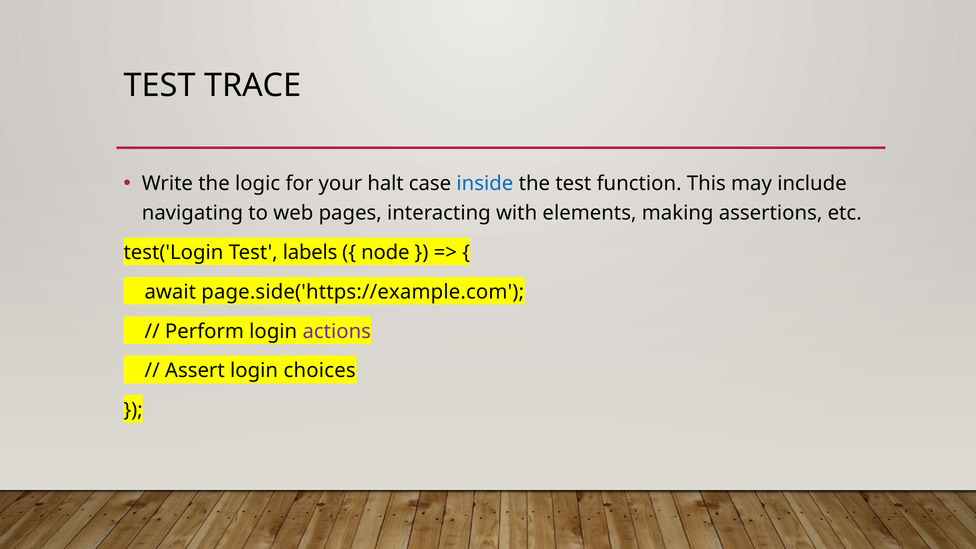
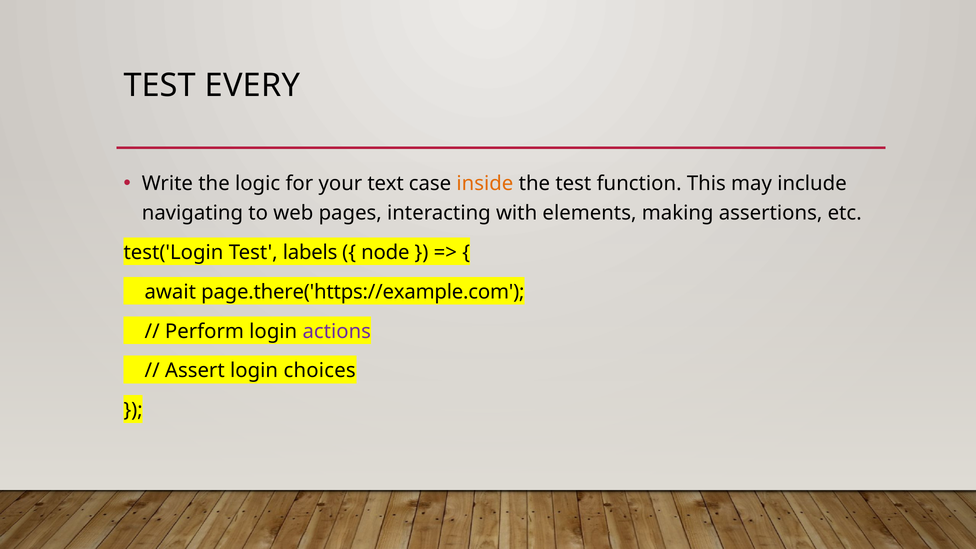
TRACE: TRACE -> EVERY (252, 85)
halt: halt -> text (386, 184)
inside colour: blue -> orange (485, 184)
page.side('https://example.com: page.side('https://example.com -> page.there('https://example.com (363, 292)
